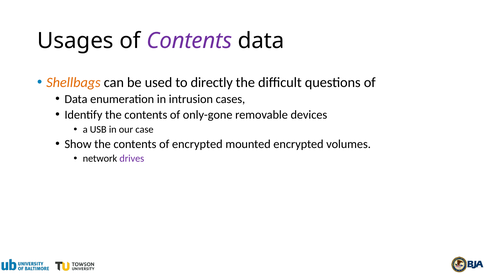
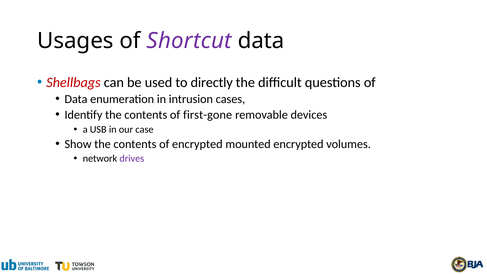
of Contents: Contents -> Shortcut (189, 41)
Shellbags colour: orange -> red (73, 82)
only-gone: only-gone -> first-gone (208, 115)
